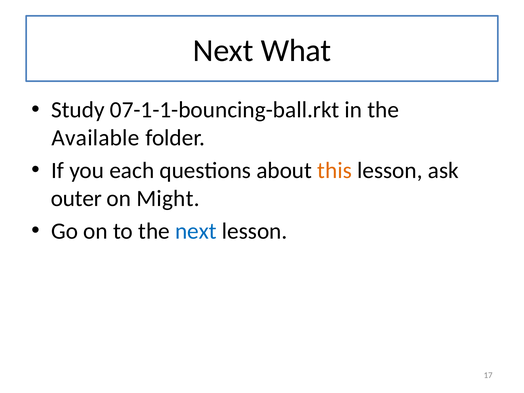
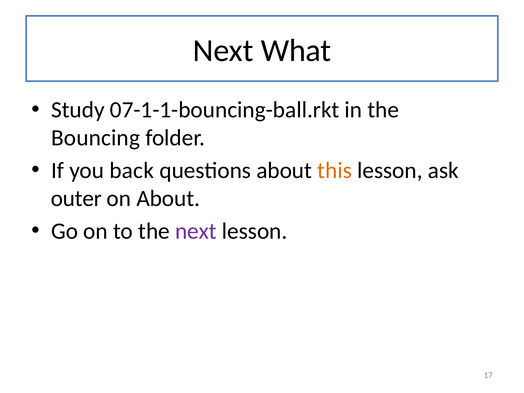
Available: Available -> Bouncing (96, 138)
each: each -> back (132, 170)
on Might: Might -> About (168, 198)
next colour: blue -> purple (196, 231)
